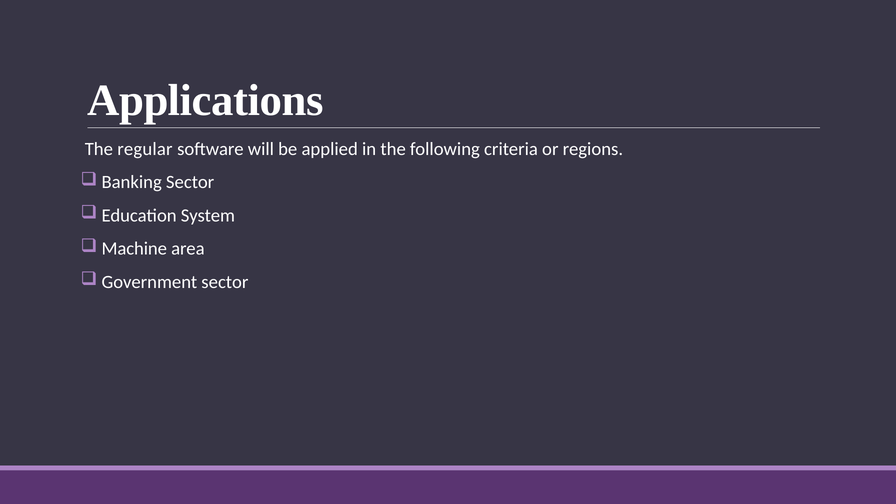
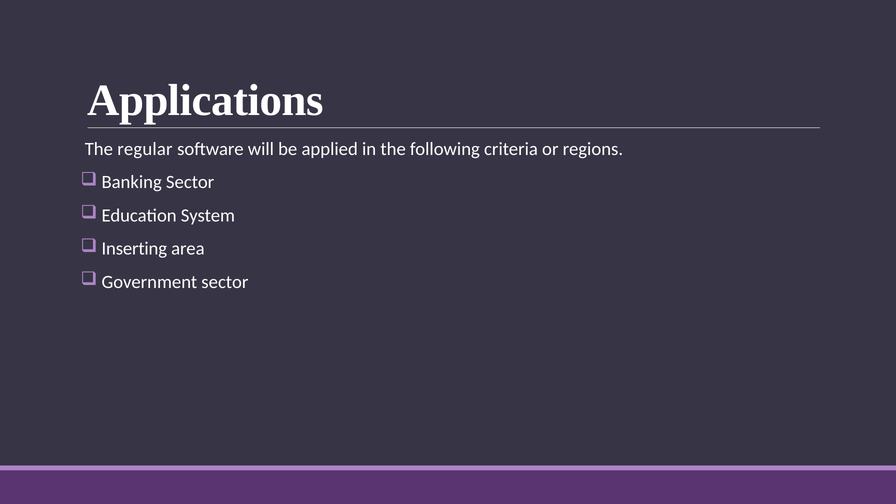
Machine: Machine -> Inserting (134, 249)
